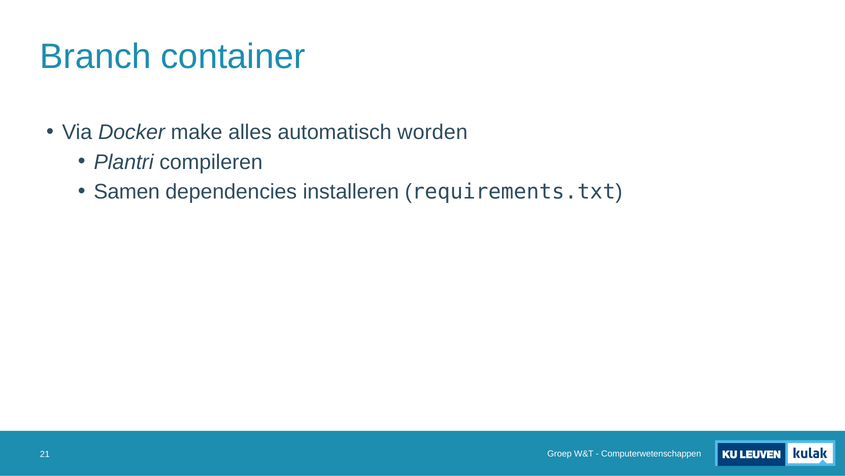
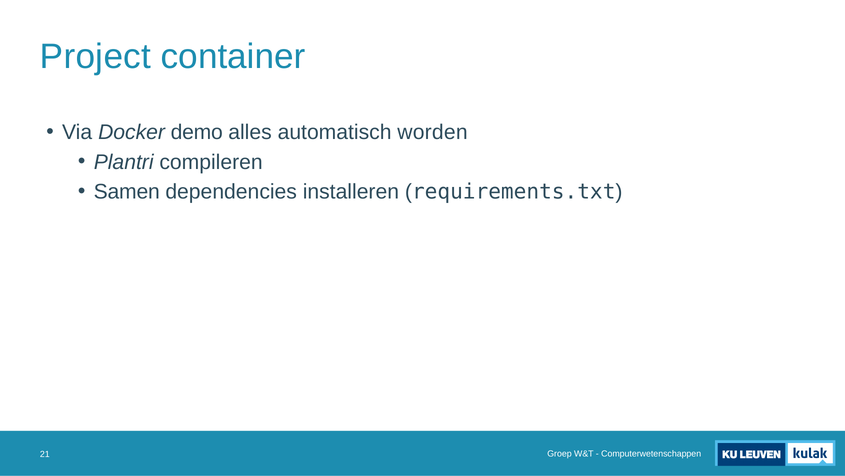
Branch: Branch -> Project (95, 57)
make: make -> demo (197, 132)
